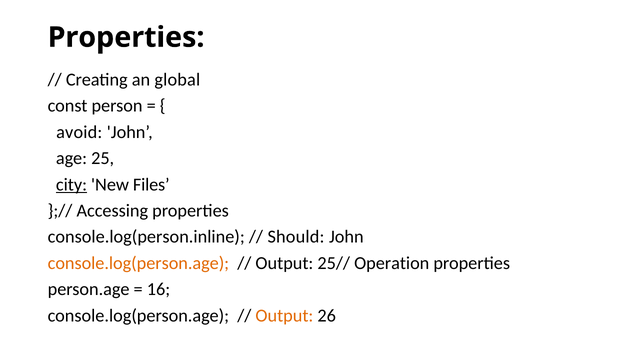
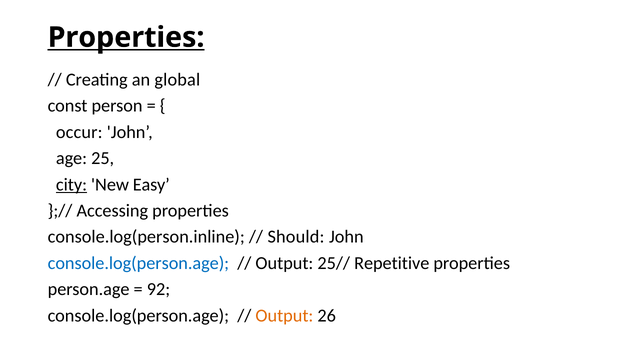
Properties underline: none -> present (126, 37)
avoid: avoid -> occur (79, 132)
Files: Files -> Easy (151, 185)
console.log(person.age colour: orange -> blue (138, 263)
Operation: Operation -> Repetitive (392, 263)
16: 16 -> 92 (158, 289)
